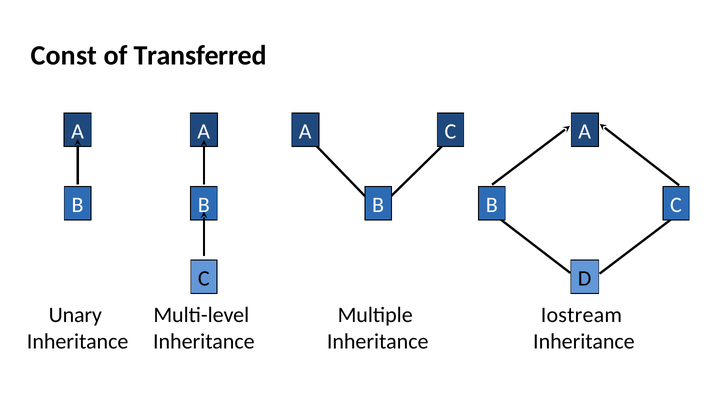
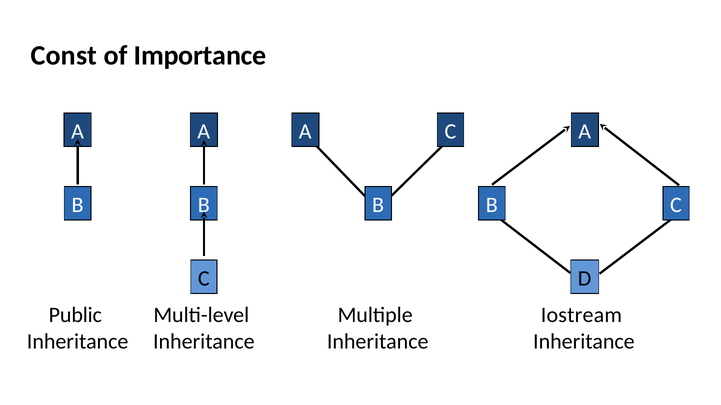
Transferred: Transferred -> Importance (200, 56)
Unary: Unary -> Public (75, 316)
